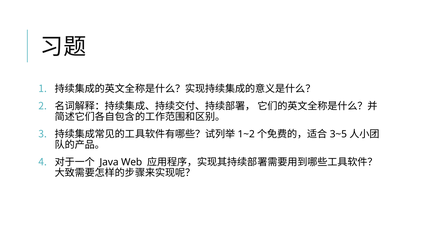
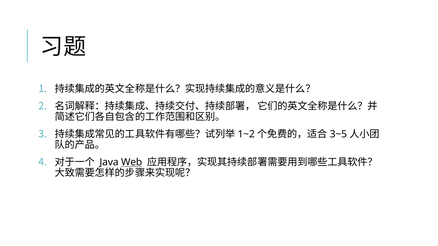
Web underline: none -> present (132, 162)
